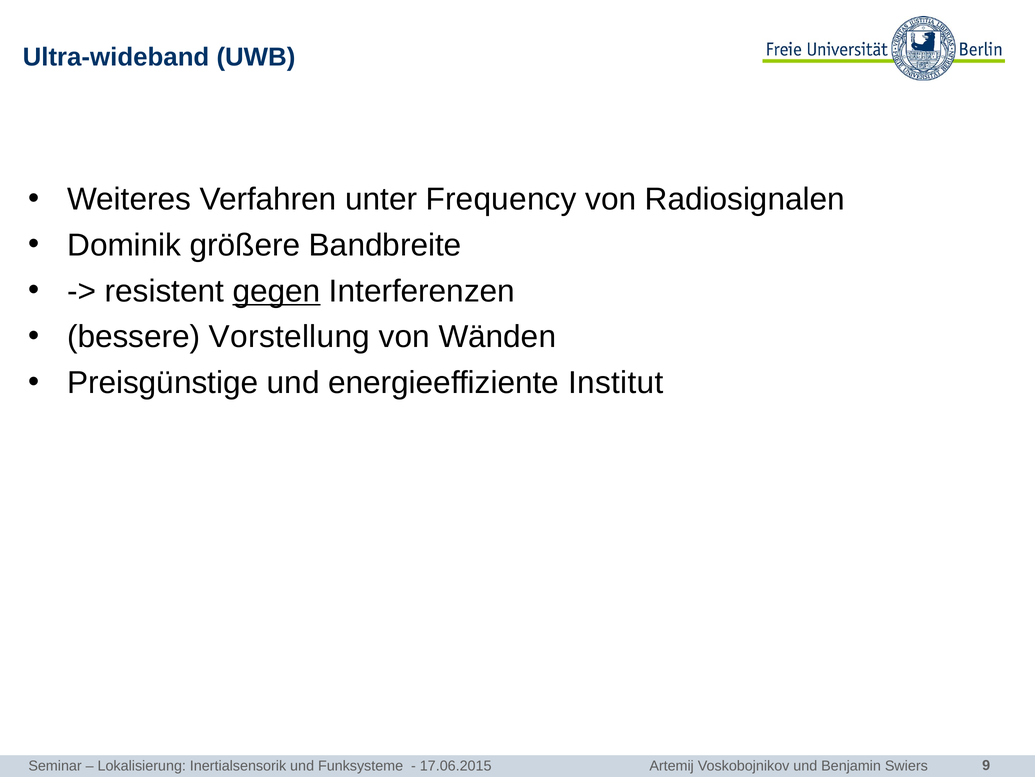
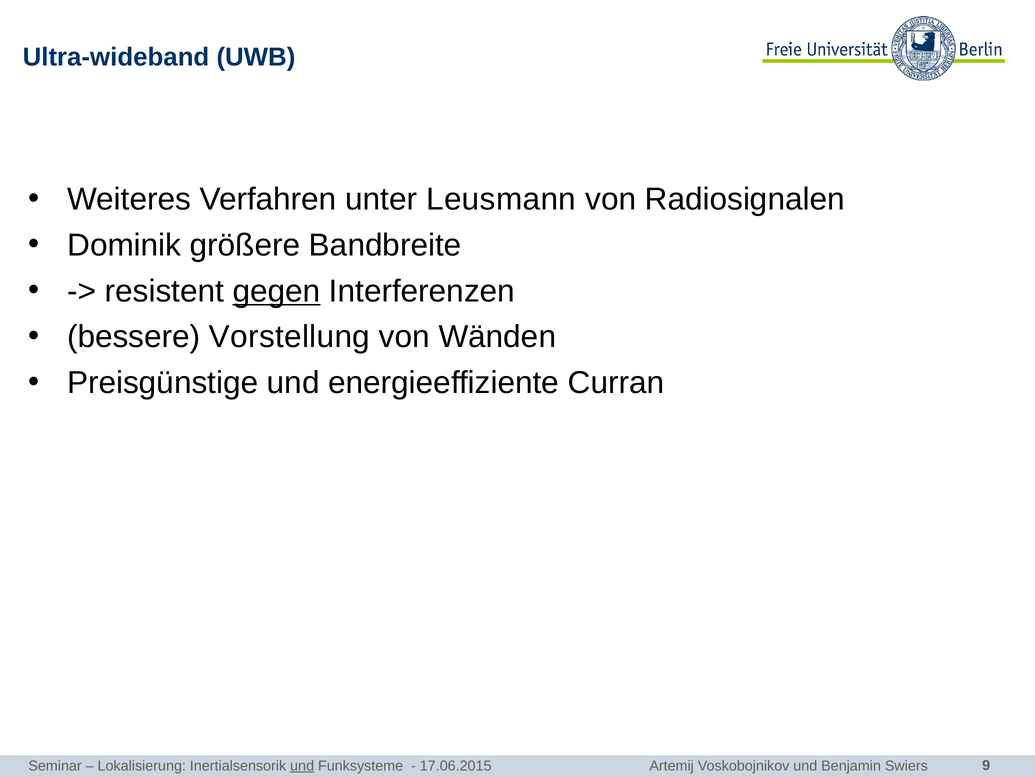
Frequency: Frequency -> Leusmann (501, 199)
Institut: Institut -> Curran (616, 382)
und underline: none -> present (302, 765)
